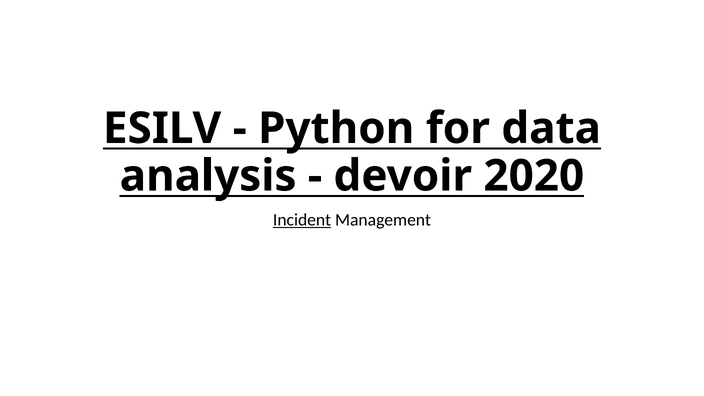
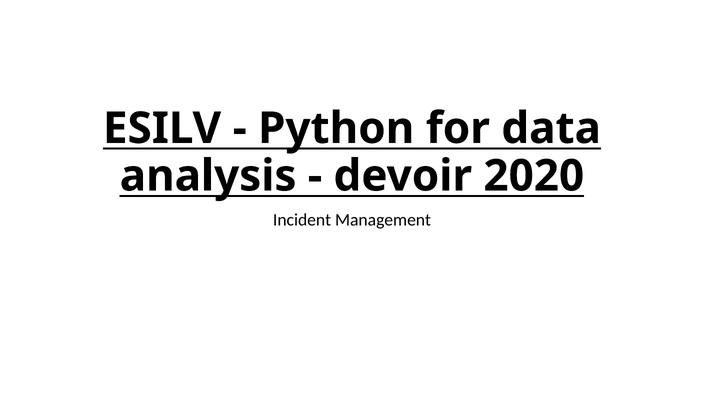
Incident underline: present -> none (302, 220)
